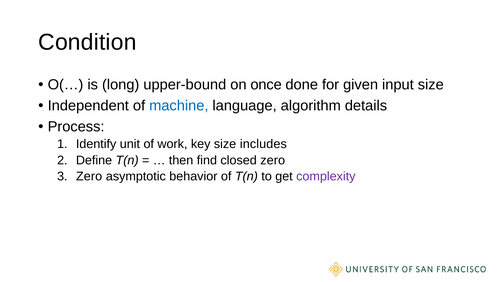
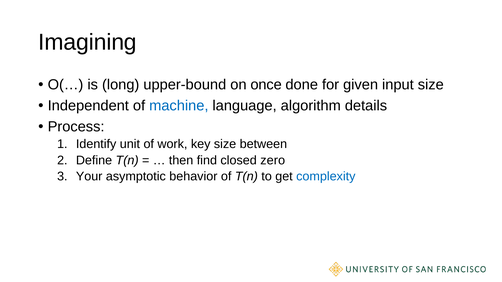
Condition: Condition -> Imagining (88, 42)
includes: includes -> between (263, 144)
Zero: Zero -> Your (89, 177)
complexity colour: purple -> blue (326, 177)
